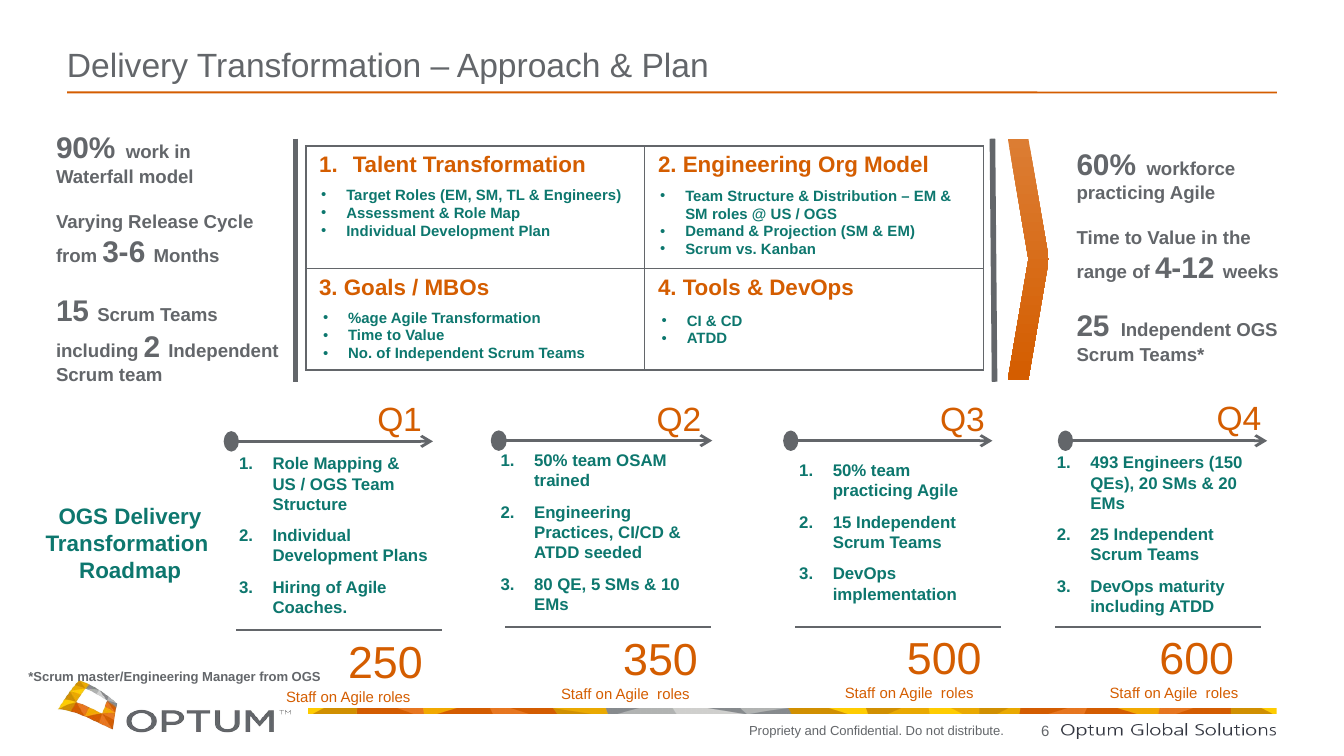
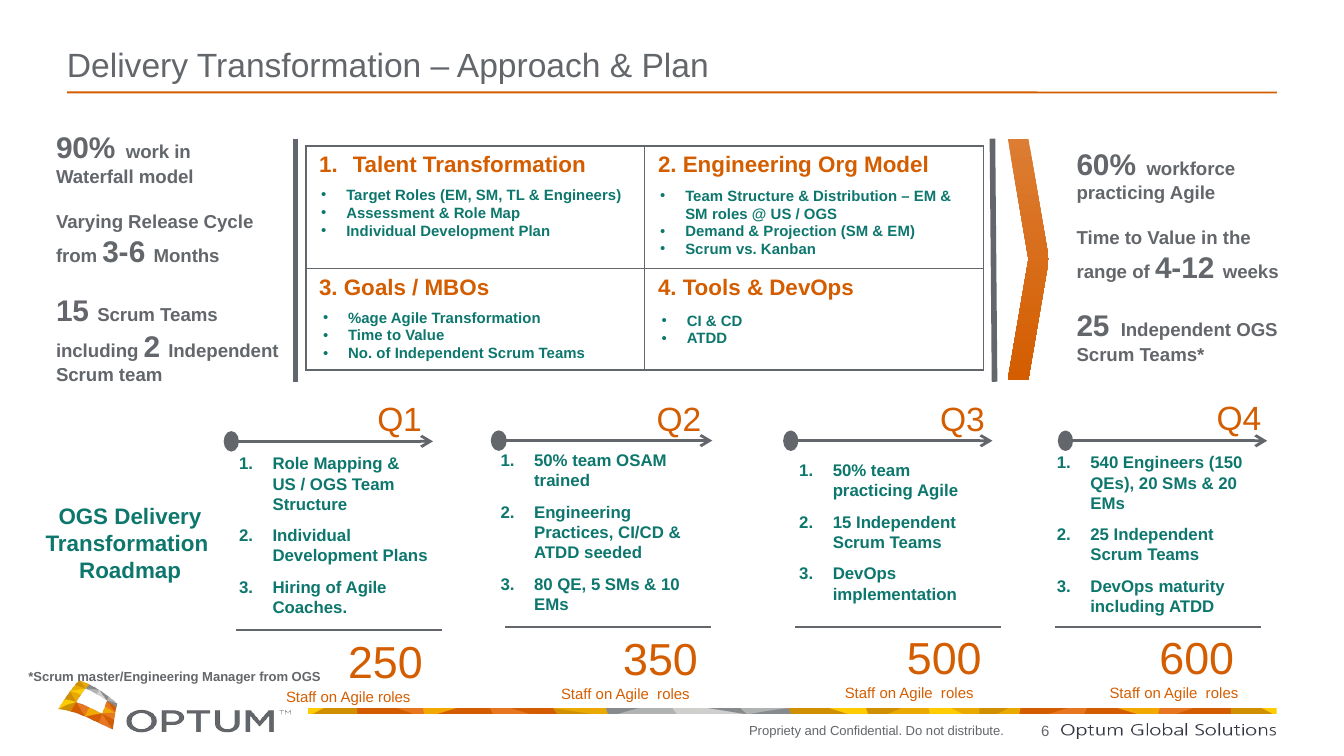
493: 493 -> 540 (1104, 463)
